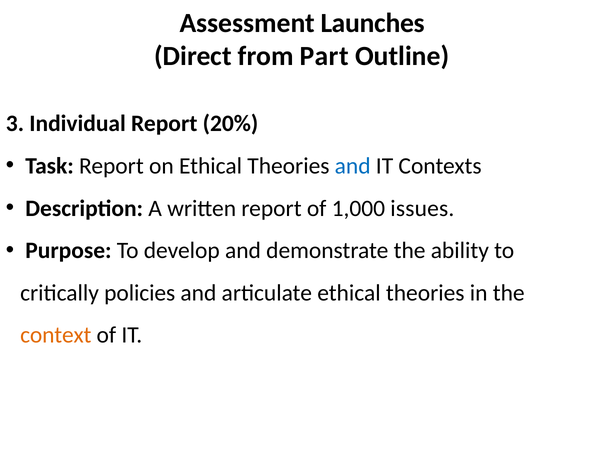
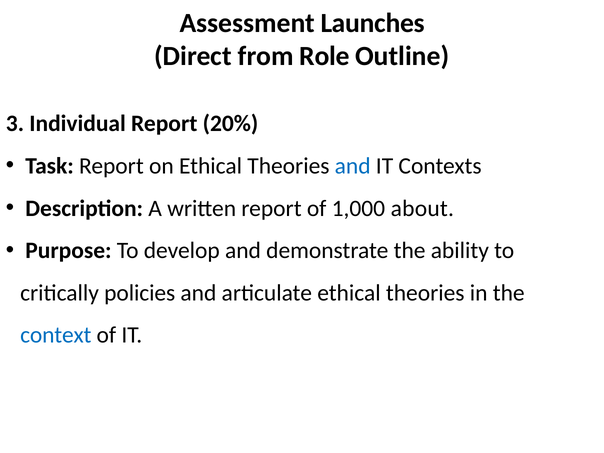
Part: Part -> Role (325, 56)
issues: issues -> about (422, 208)
context colour: orange -> blue (56, 335)
